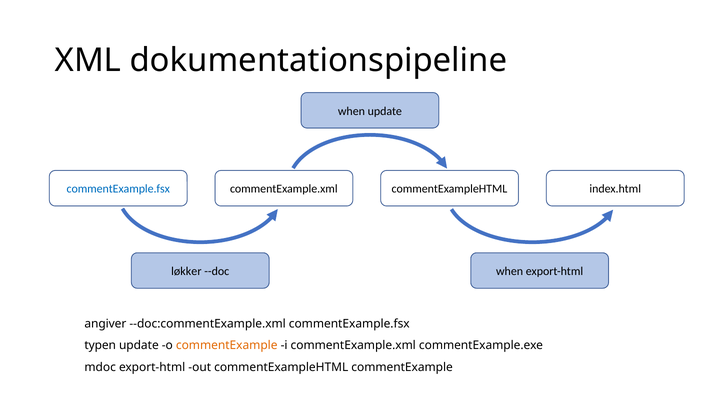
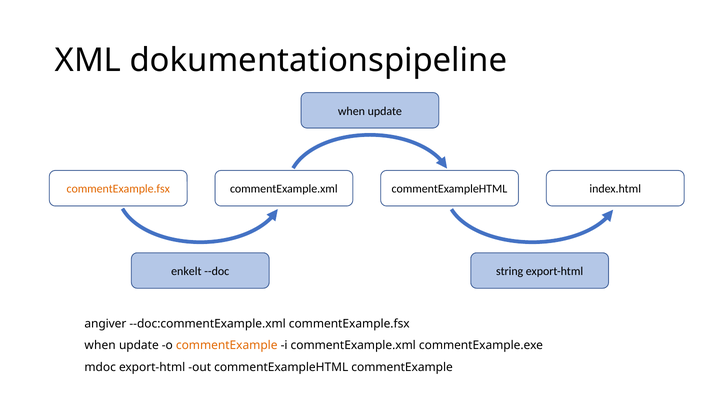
commentExample.fsx colour: blue -> orange (118, 189)
løkker: løkker -> enkelt (186, 271)
when: when -> string (510, 271)
typen: typen -> when (100, 345)
